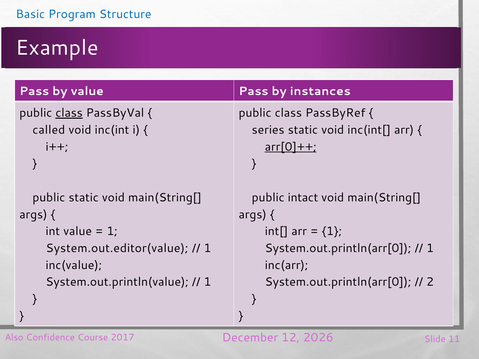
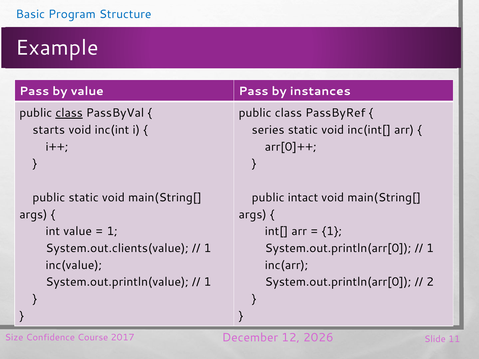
called: called -> starts (49, 130)
arr[0]++ underline: present -> none (291, 147)
System.out.editor(value: System.out.editor(value -> System.out.clients(value (117, 248)
Also: Also -> Size (14, 338)
